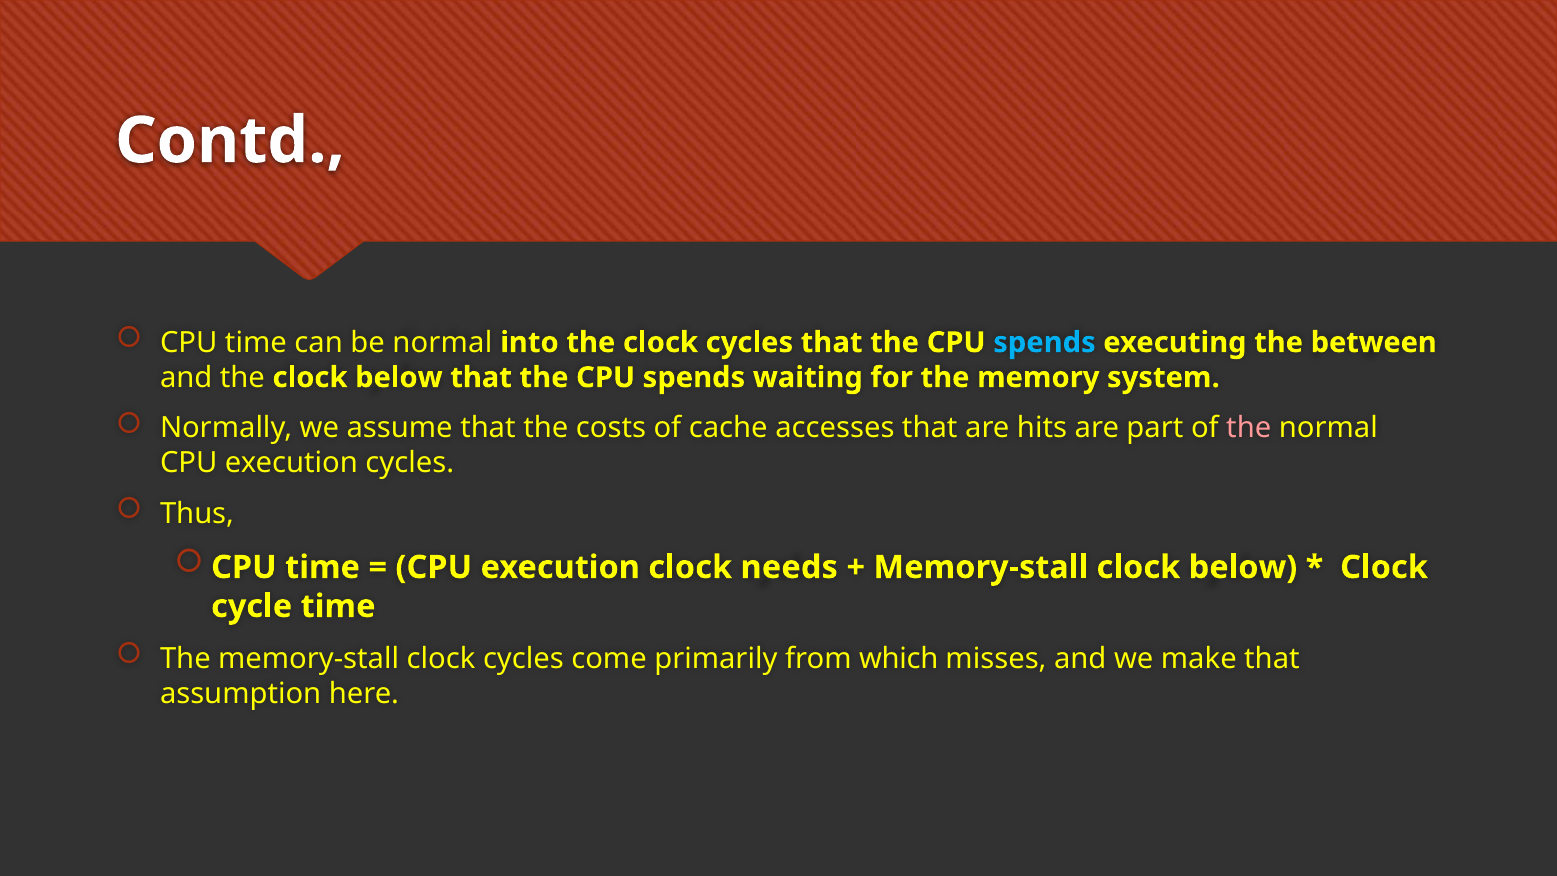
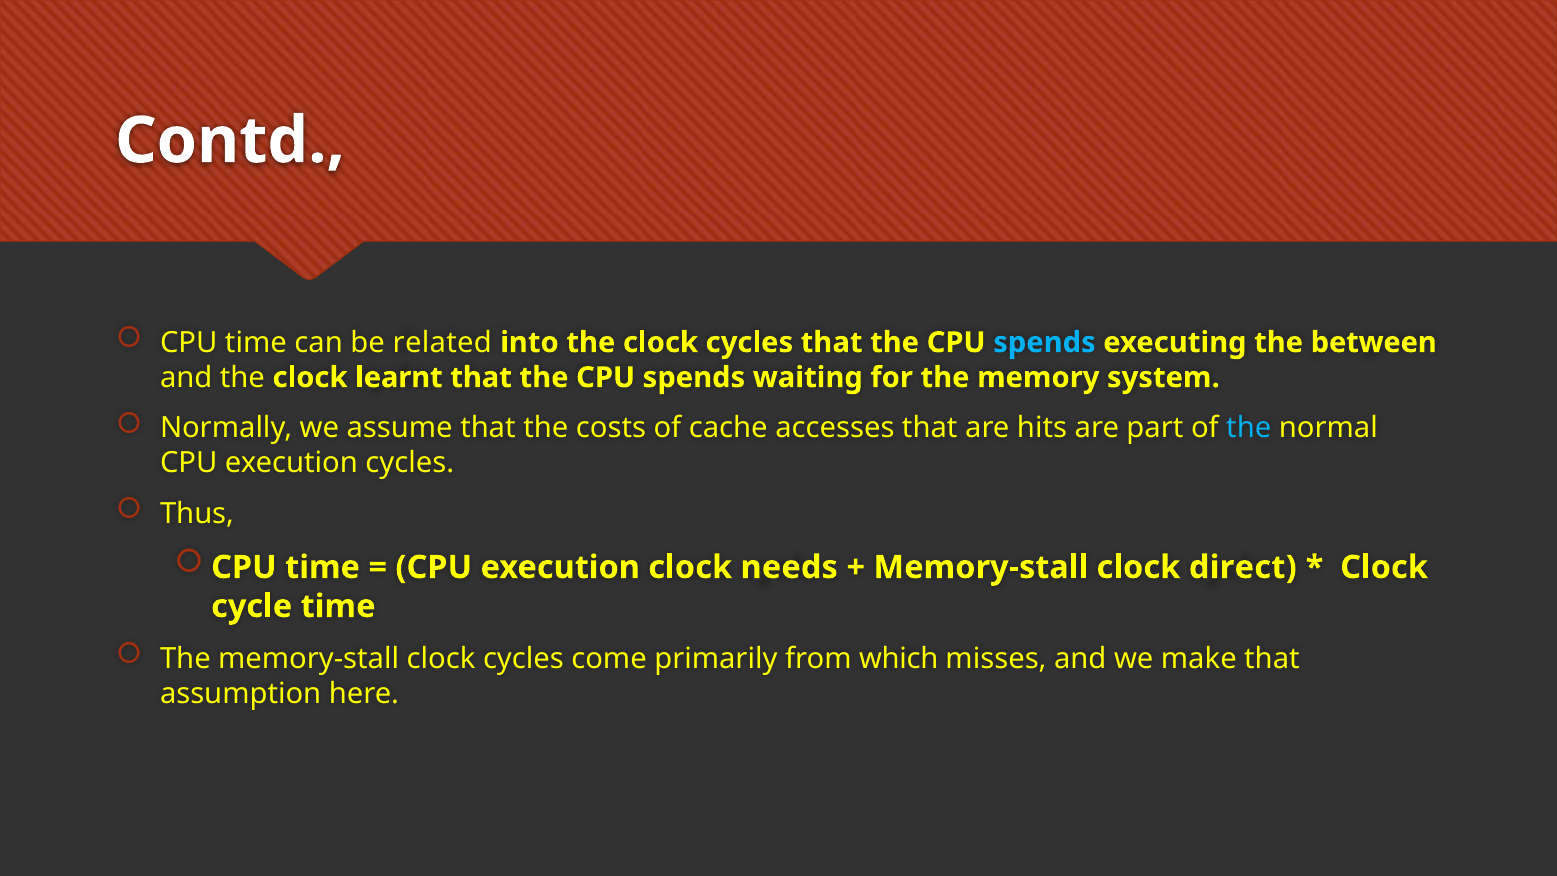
be normal: normal -> related (442, 342)
the clock below: below -> learnt (399, 377)
the colour: pink -> light blue (1249, 428)
Memory-stall clock below: below -> direct (1243, 567)
